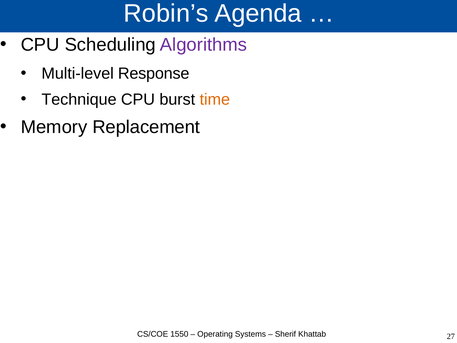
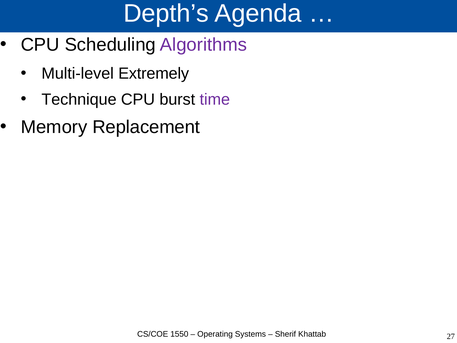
Robin’s: Robin’s -> Depth’s (166, 14)
Response: Response -> Extremely (154, 74)
time colour: orange -> purple (215, 99)
